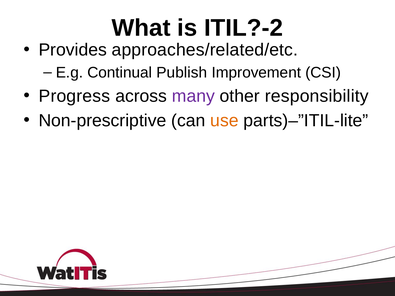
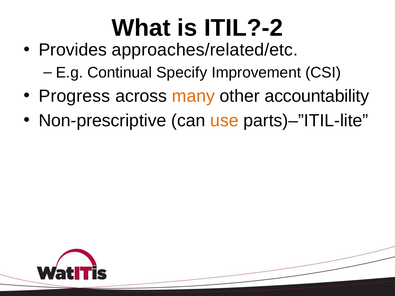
Publish: Publish -> Specify (182, 73)
many colour: purple -> orange (193, 96)
responsibility: responsibility -> accountability (317, 96)
